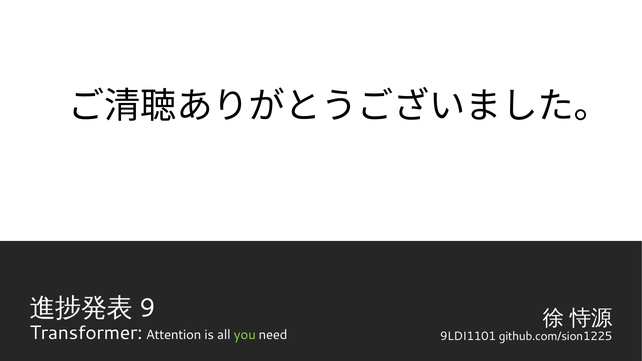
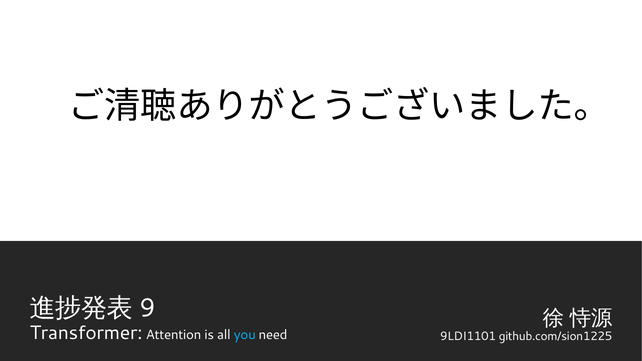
you colour: light green -> light blue (245, 335)
